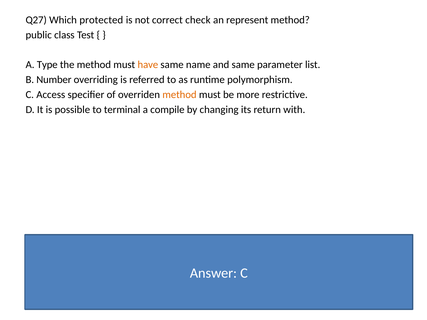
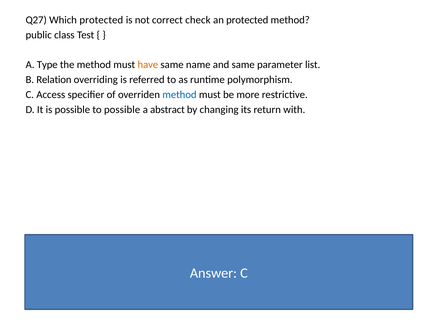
an represent: represent -> protected (247, 20)
Number: Number -> Relation (54, 80)
method colour: orange -> blue (179, 95)
to terminal: terminal -> possible (122, 110)
compile: compile -> abstract (167, 110)
